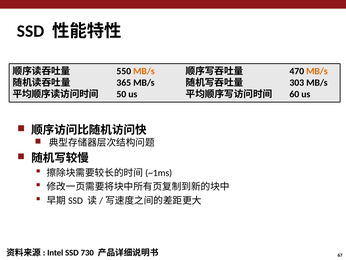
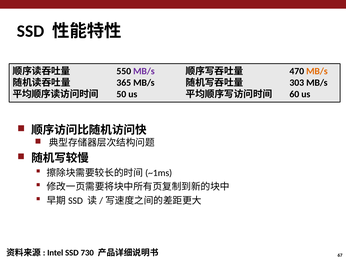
MB/s colour: orange -> purple (144, 71)
